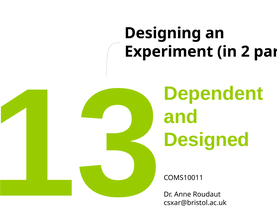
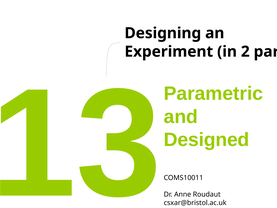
Dependent: Dependent -> Parametric (213, 93)
